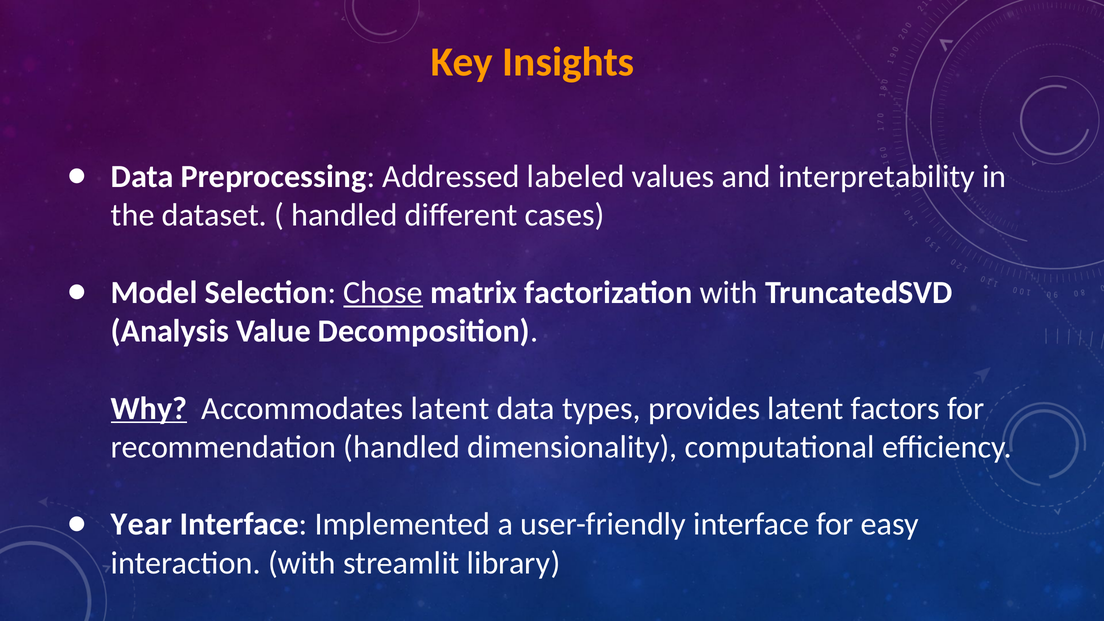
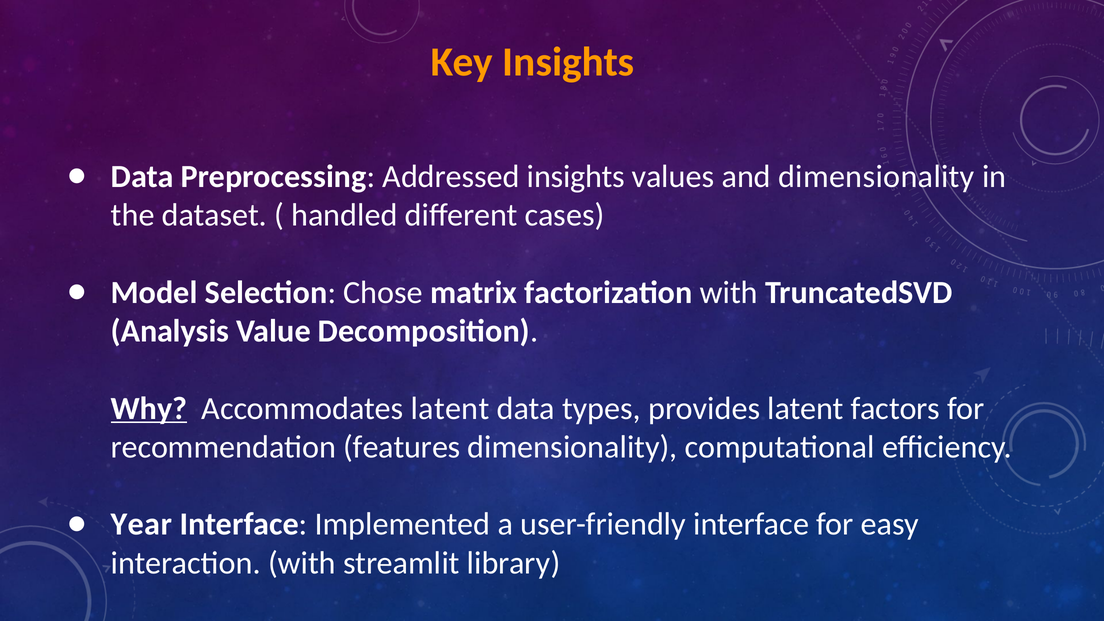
Addressed labeled: labeled -> insights (576, 177)
and interpretability: interpretability -> dimensionality (876, 177)
Chose underline: present -> none (383, 292)
recommendation handled: handled -> features (402, 447)
